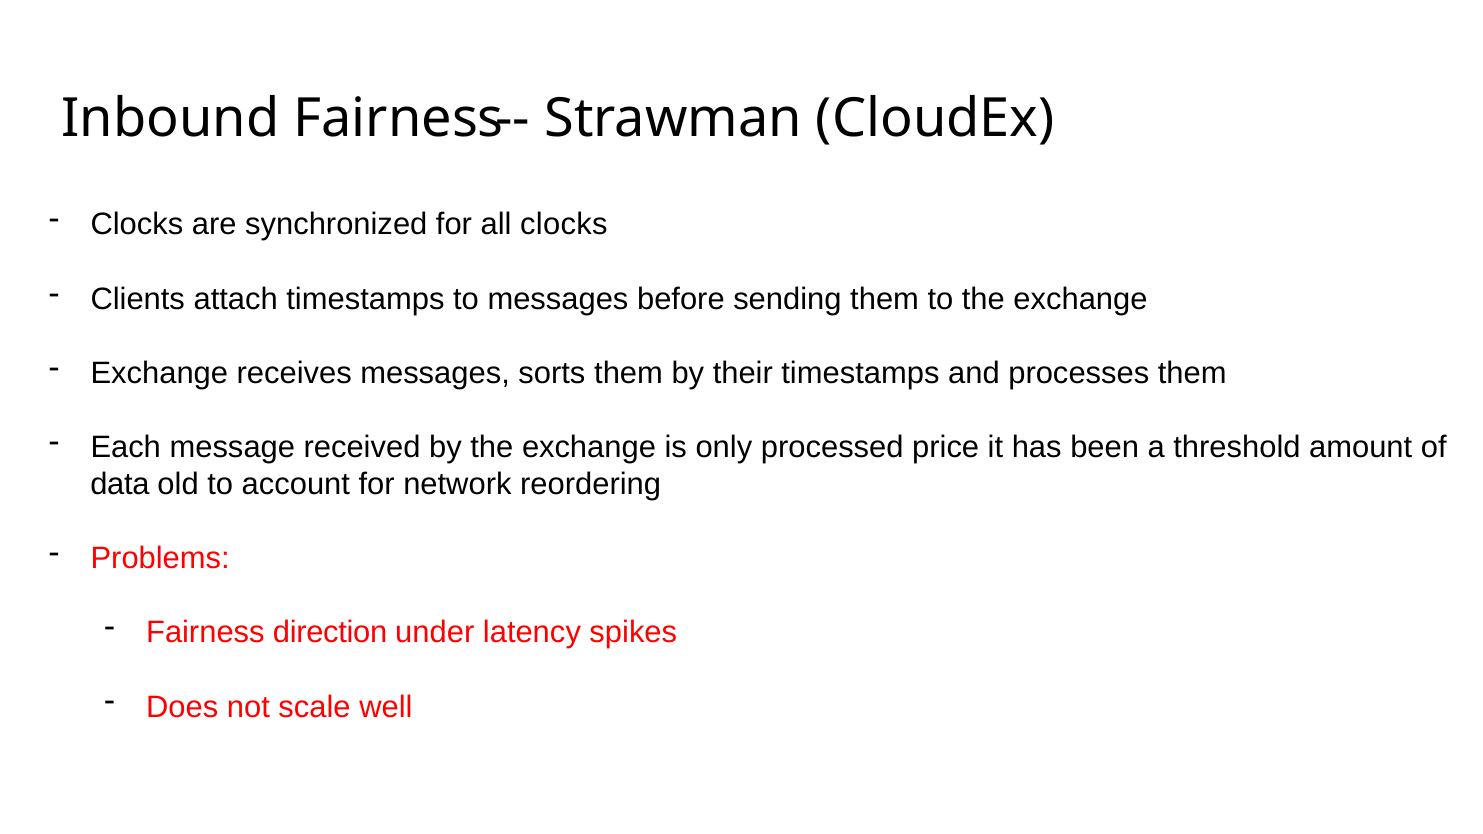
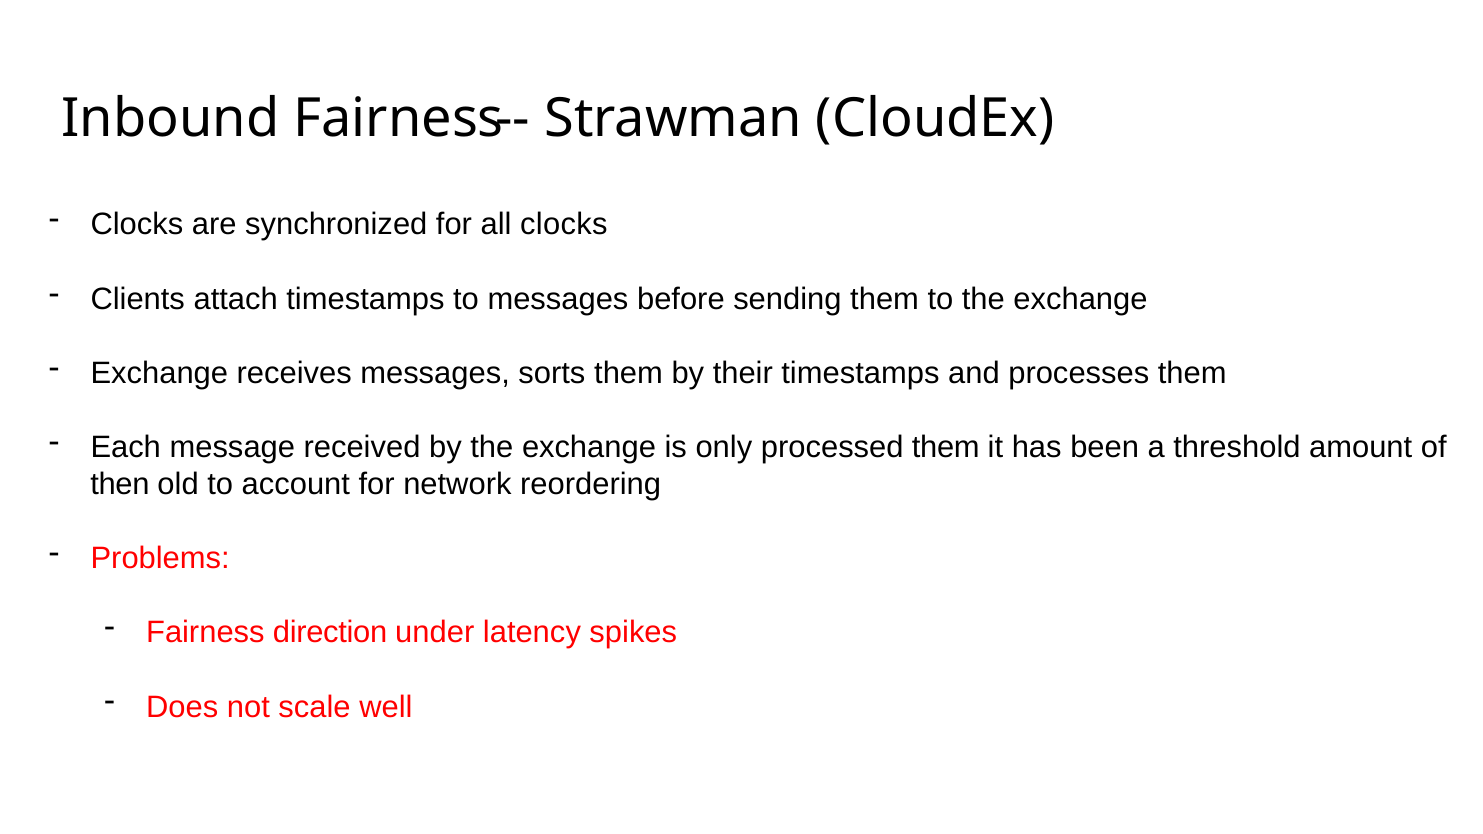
processed price: price -> them (946, 447)
data: data -> then (120, 484)
